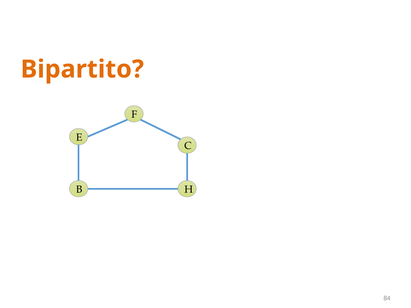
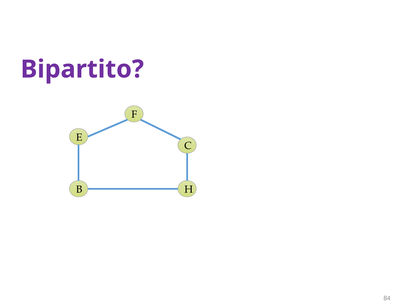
Bipartito colour: orange -> purple (82, 69)
